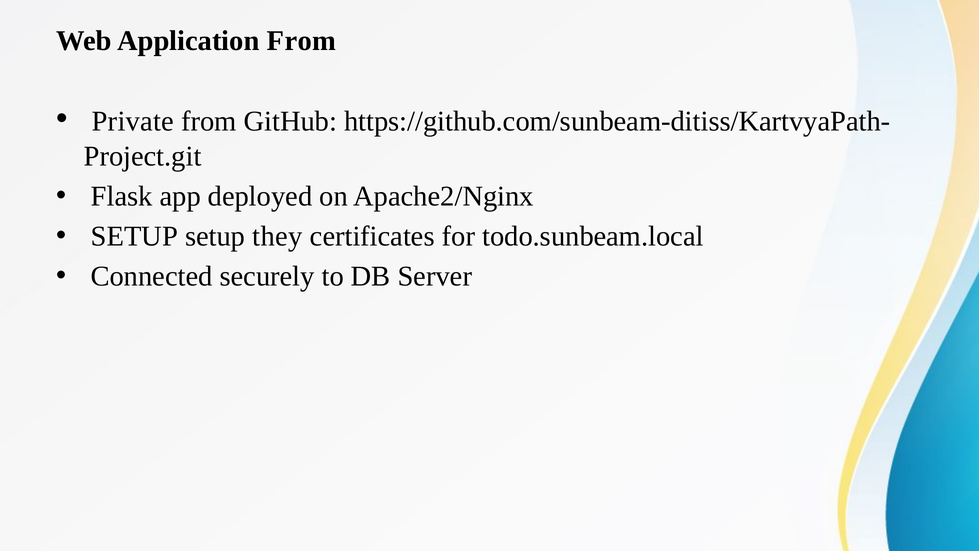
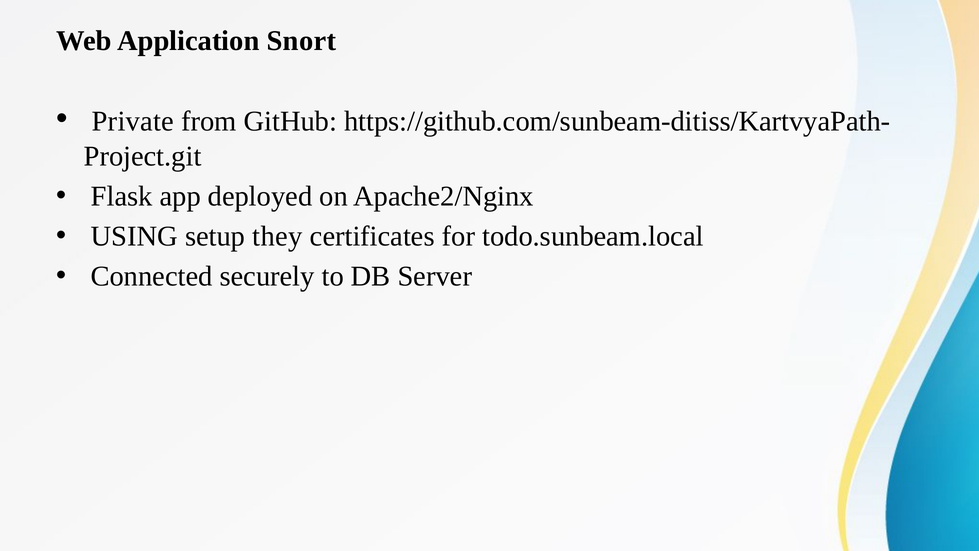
Application From: From -> Snort (301, 41)
SETUP: SETUP -> USING (134, 236)
